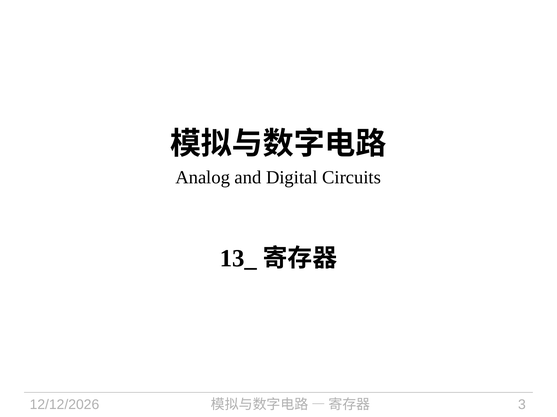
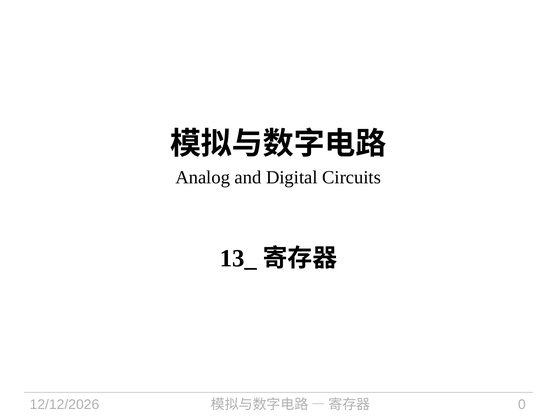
3: 3 -> 0 (522, 405)
